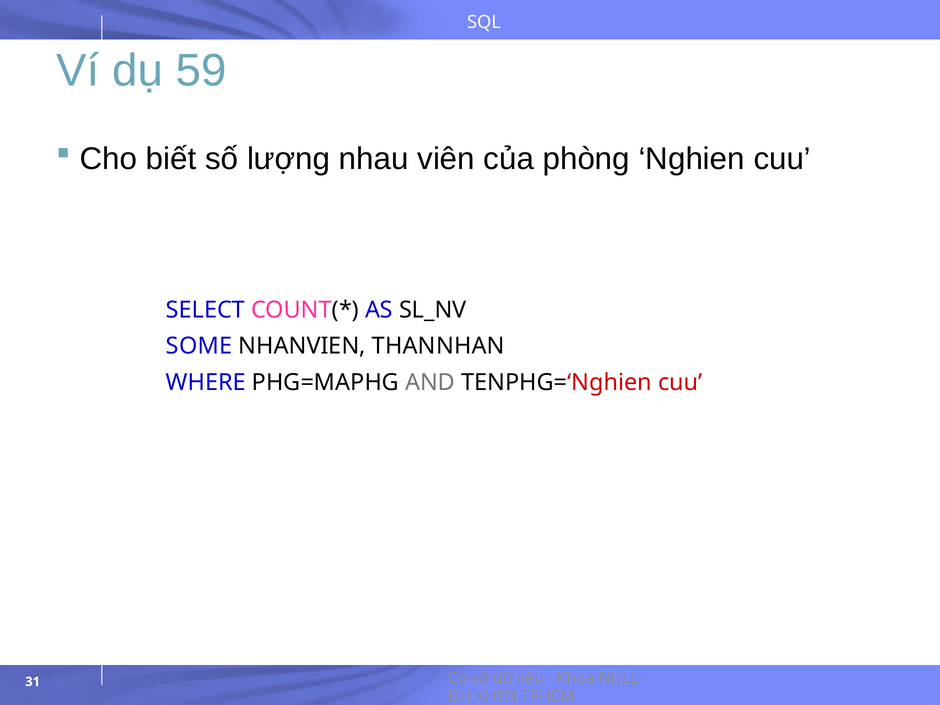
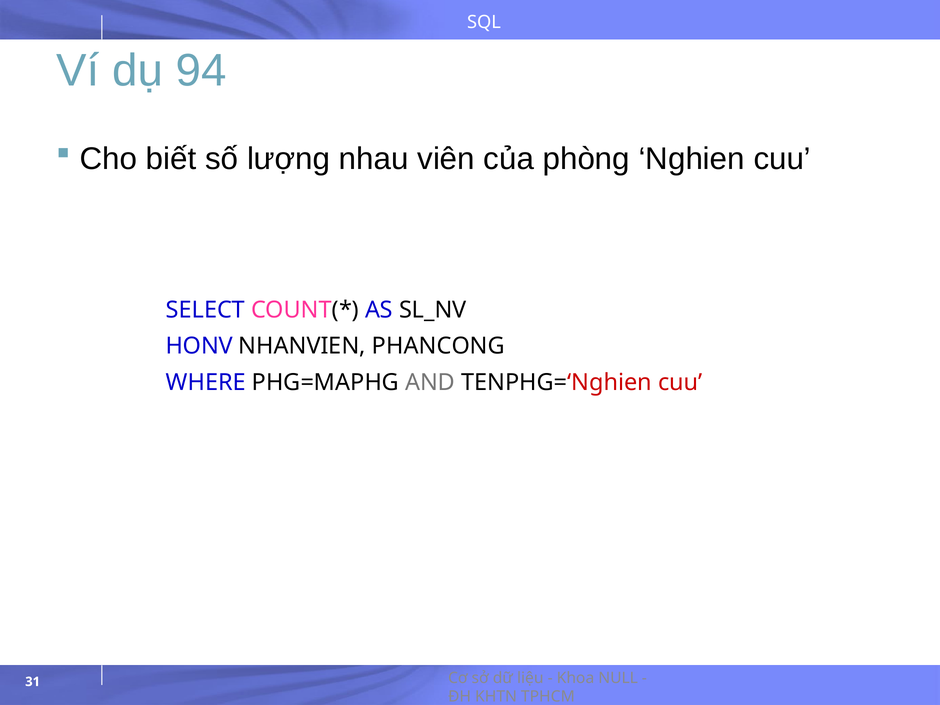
59: 59 -> 94 (201, 70)
SOME: SOME -> HONV (199, 346)
THANNHAN: THANNHAN -> PHANCONG (438, 346)
